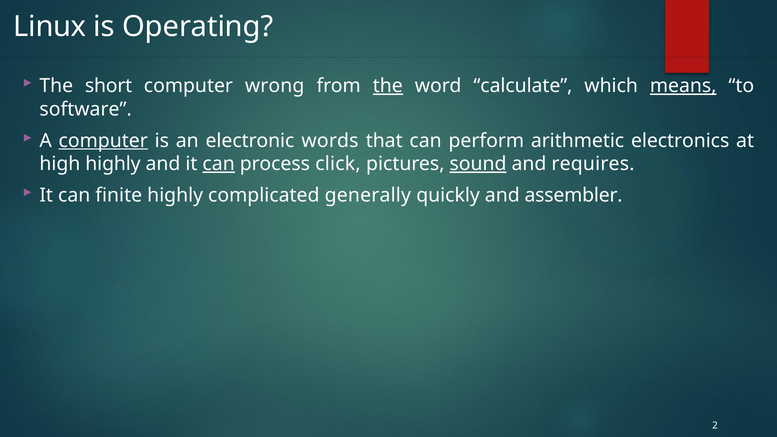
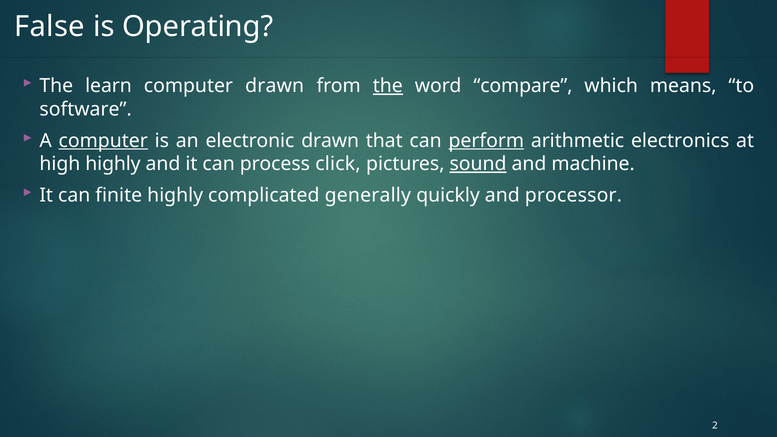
Linux: Linux -> False (50, 26)
short: short -> learn (109, 86)
computer wrong: wrong -> drawn (275, 86)
calculate: calculate -> compare (523, 86)
means underline: present -> none (683, 86)
electronic words: words -> drawn (330, 141)
perform underline: none -> present (486, 141)
can underline: present -> none (219, 164)
requires: requires -> machine (593, 164)
assembler: assembler -> processor (573, 195)
